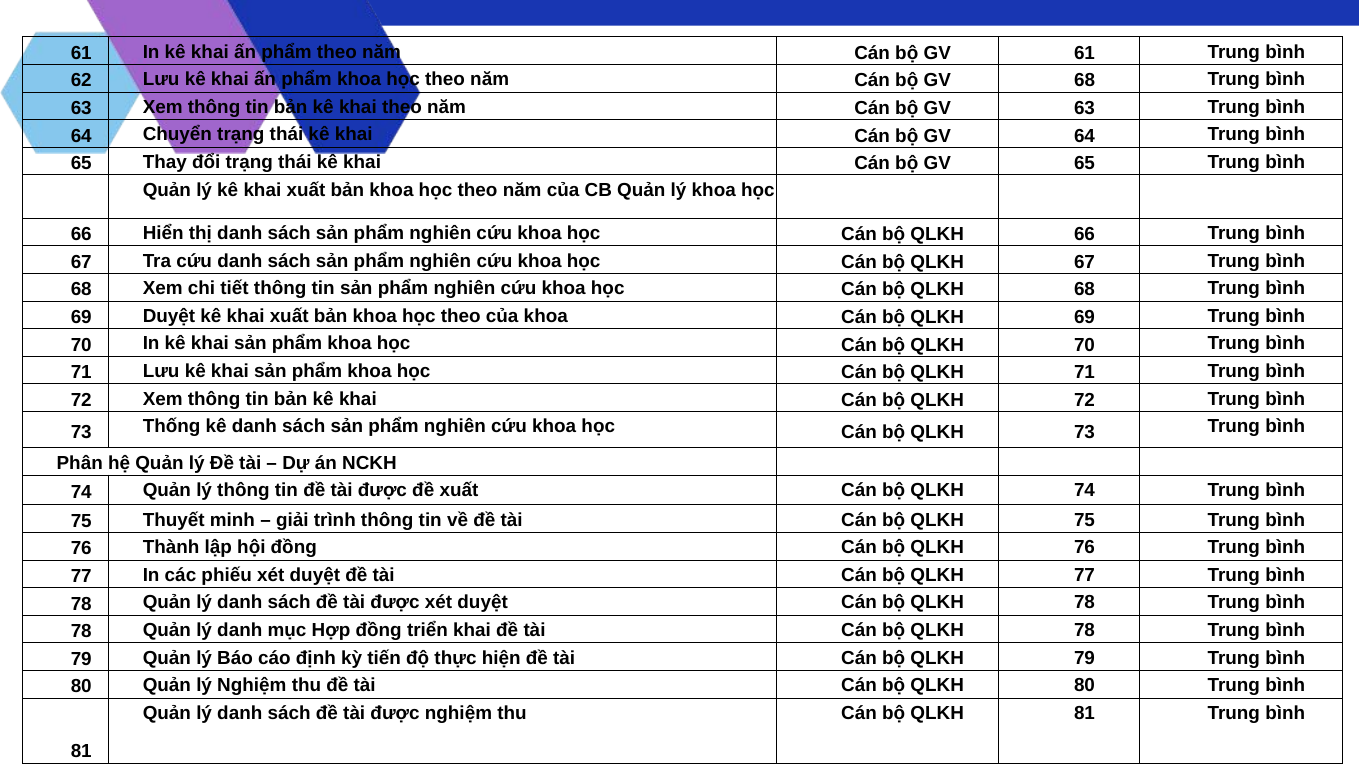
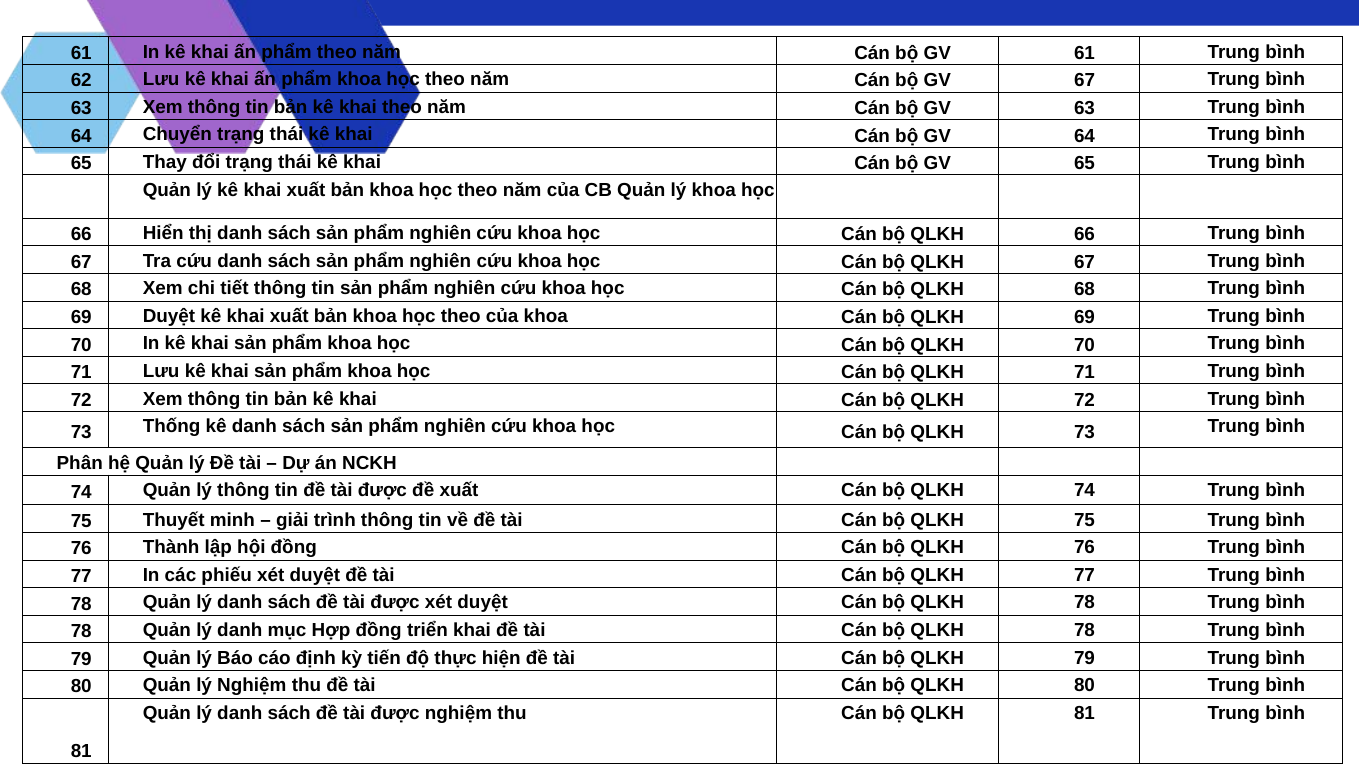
GV 68: 68 -> 67 (1085, 81)
